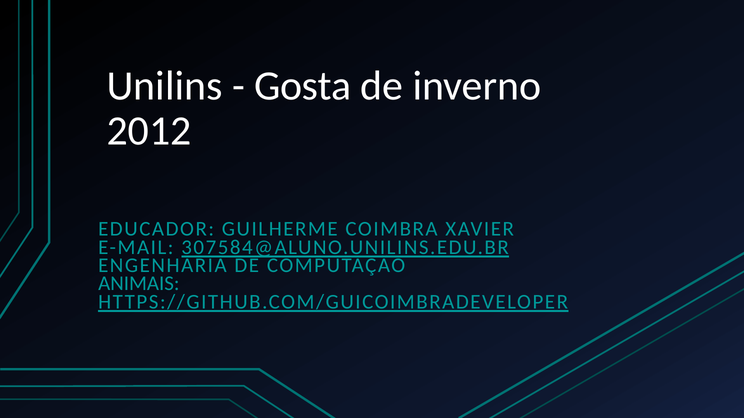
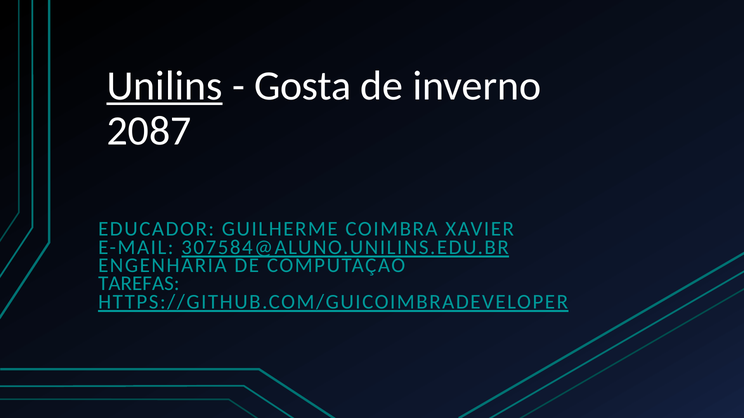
Unilins underline: none -> present (165, 86)
2012: 2012 -> 2087 (149, 131)
ANIMAIS: ANIMAIS -> TAREFAS (139, 284)
